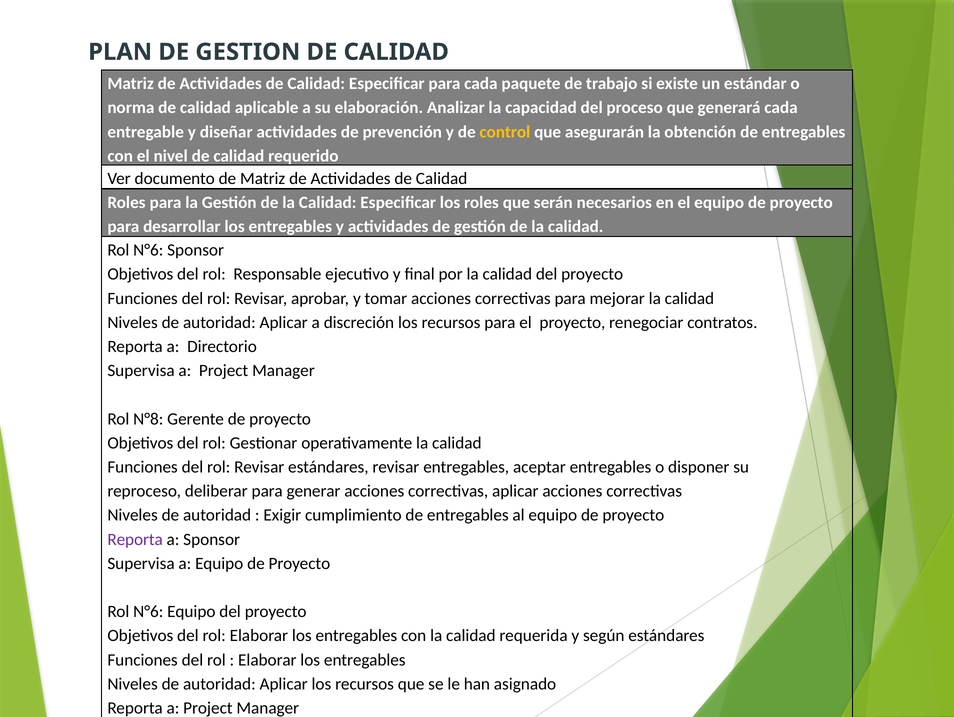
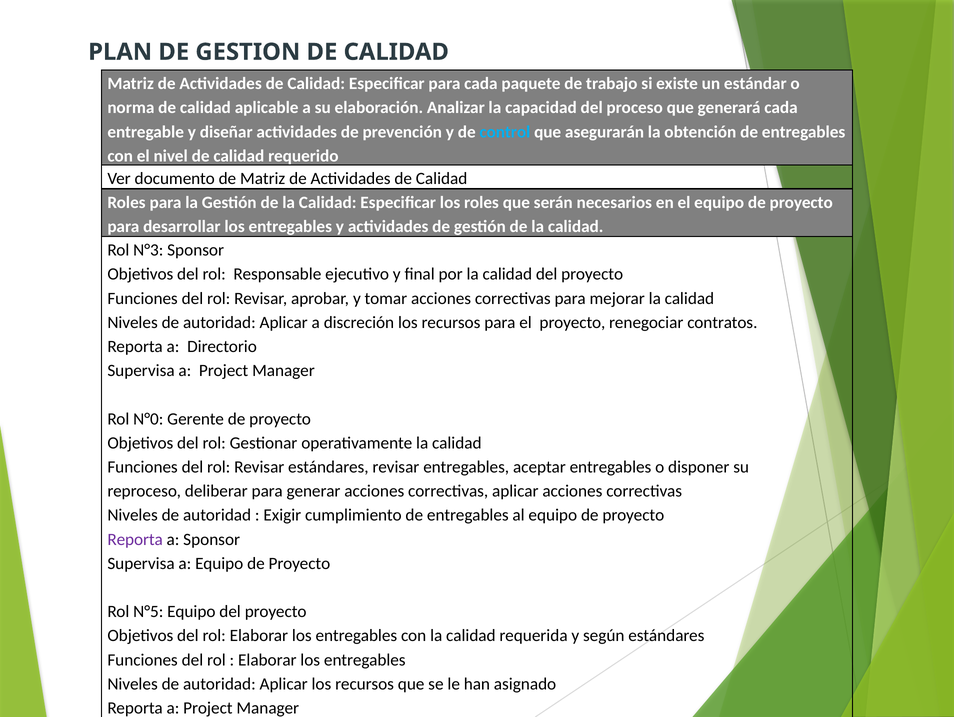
control colour: yellow -> light blue (505, 132)
N°6: N°6 -> N°3 (148, 250)
N°8: N°8 -> N°0 (148, 419)
N°6: N°6 -> N°5 (148, 612)
